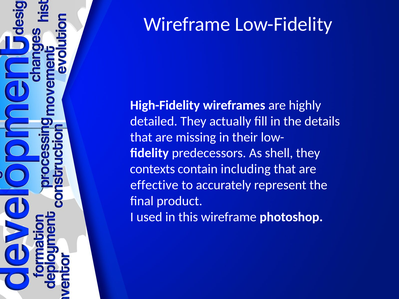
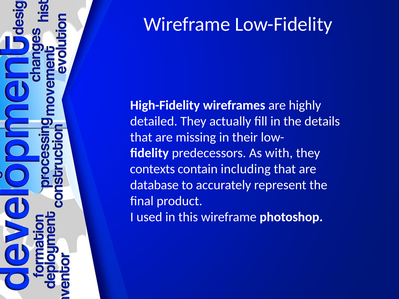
shell: shell -> with (279, 153)
effective: effective -> database (154, 185)
